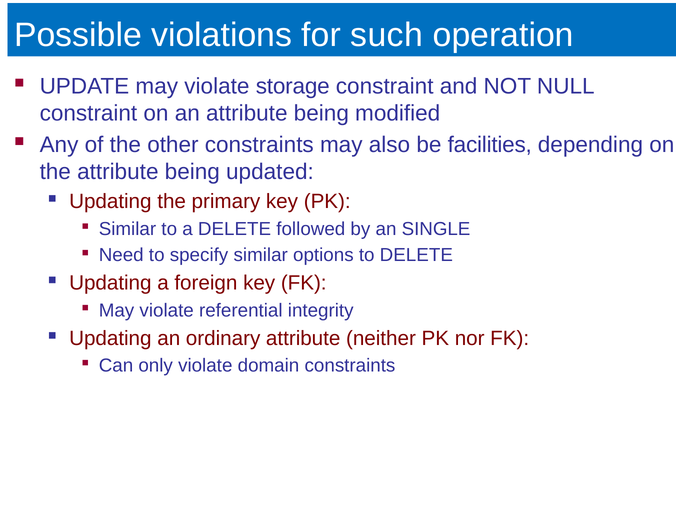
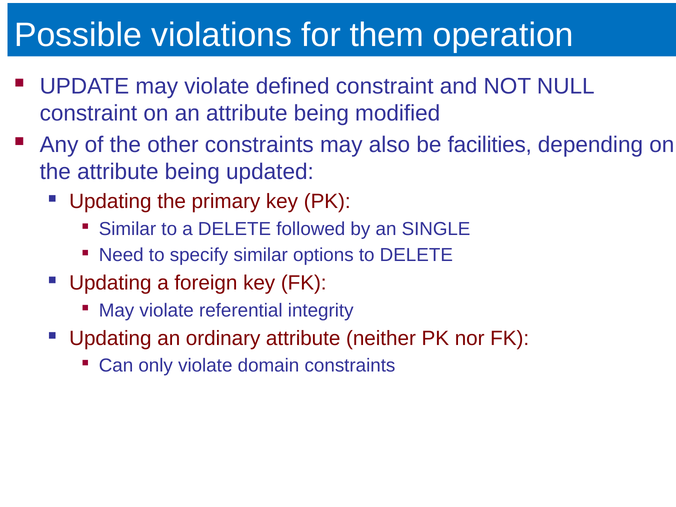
such: such -> them (387, 35)
storage: storage -> defined (293, 86)
